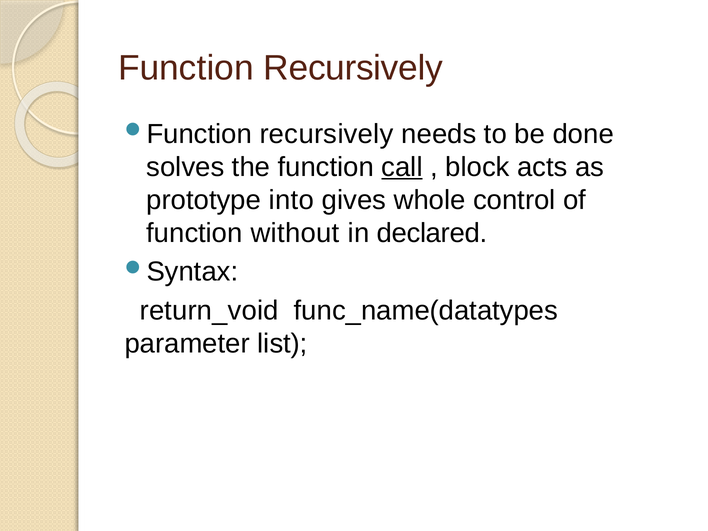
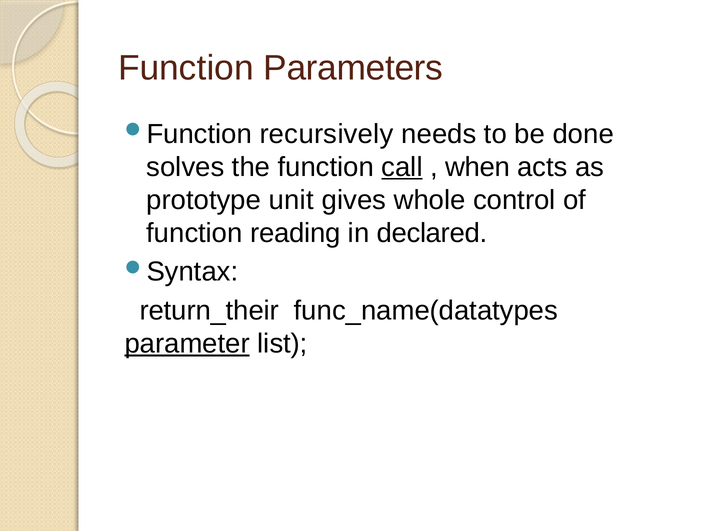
Function Recursively: Recursively -> Parameters (353, 68)
block: block -> when (478, 167)
into: into -> unit (291, 200)
without: without -> reading (295, 233)
return_void: return_void -> return_their (209, 311)
parameter underline: none -> present (187, 344)
